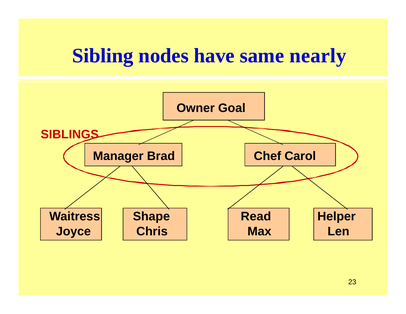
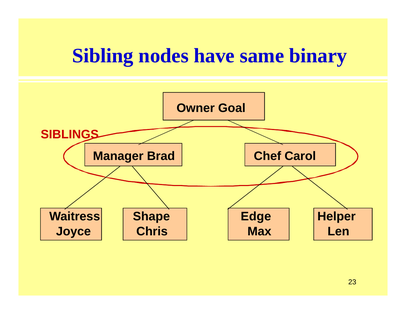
nearly: nearly -> binary (318, 56)
Read: Read -> Edge (256, 216)
